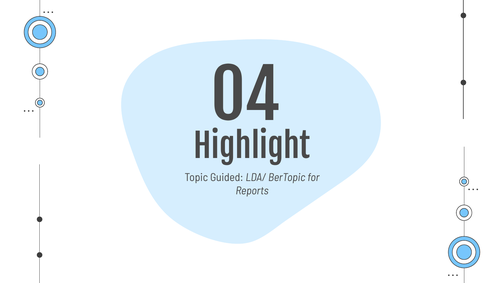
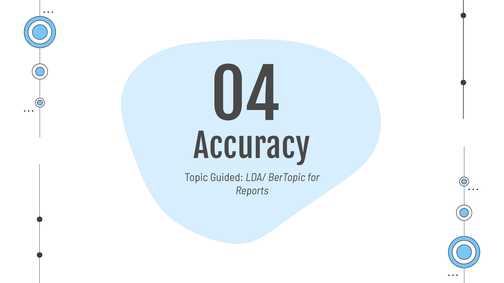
Highlight: Highlight -> Accuracy (252, 147)
